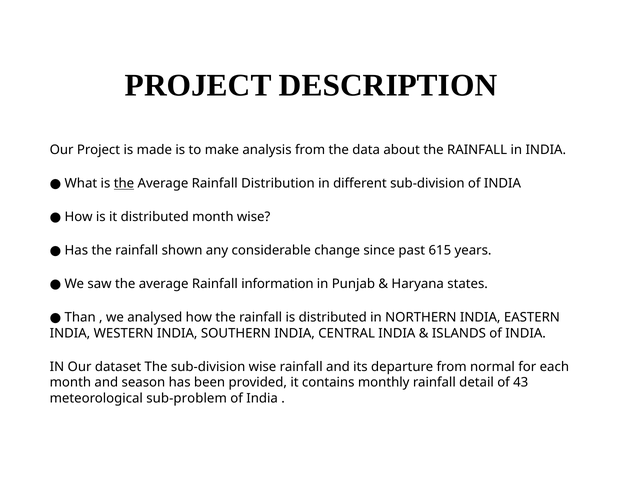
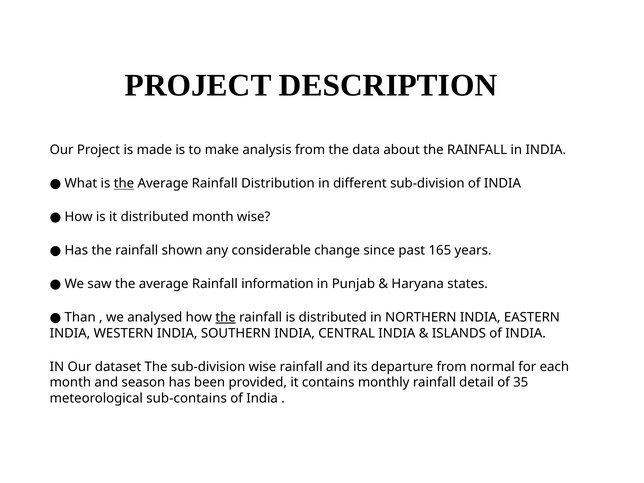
615: 615 -> 165 (440, 250)
the underline: none -> present (226, 317)
43: 43 -> 35 (521, 382)
sub-problem: sub-problem -> sub-contains (187, 398)
